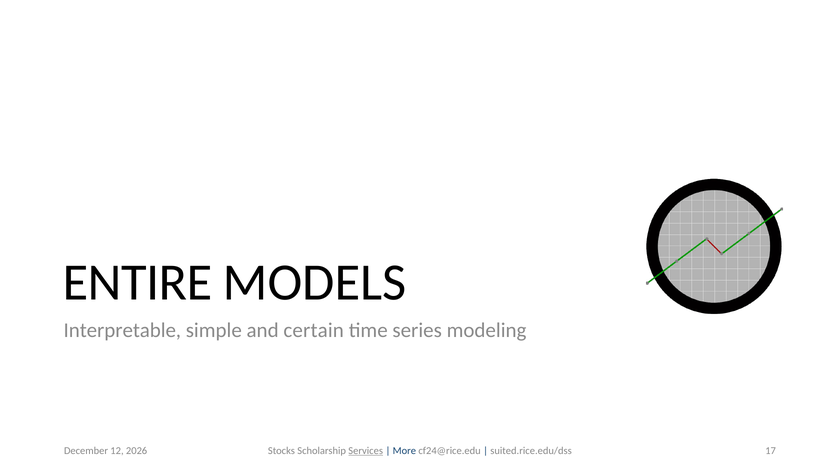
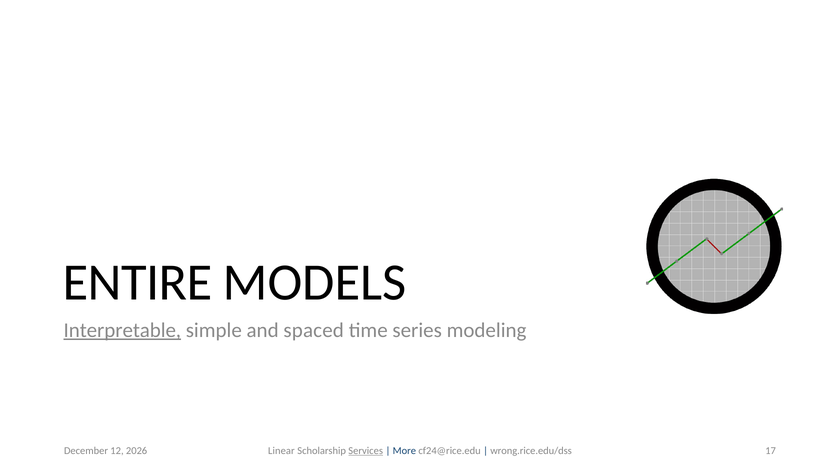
Interpretable underline: none -> present (122, 331)
certain: certain -> spaced (314, 331)
Stocks: Stocks -> Linear (281, 451)
suited.rice.edu/dss: suited.rice.edu/dss -> wrong.rice.edu/dss (531, 451)
